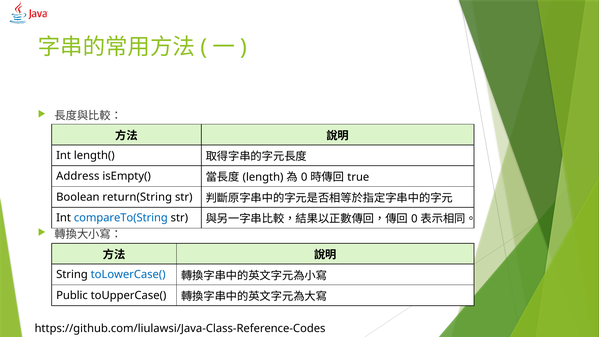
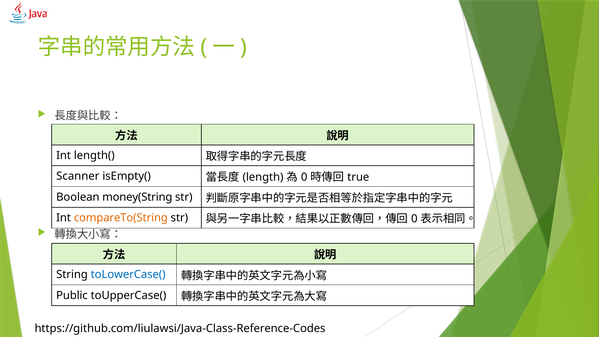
Address: Address -> Scanner (78, 176)
return(String: return(String -> money(String (137, 197)
compareTo(String colour: blue -> orange (121, 218)
